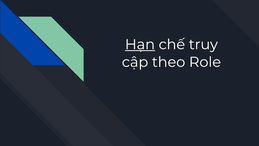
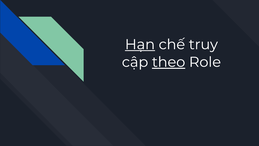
theo underline: none -> present (169, 62)
